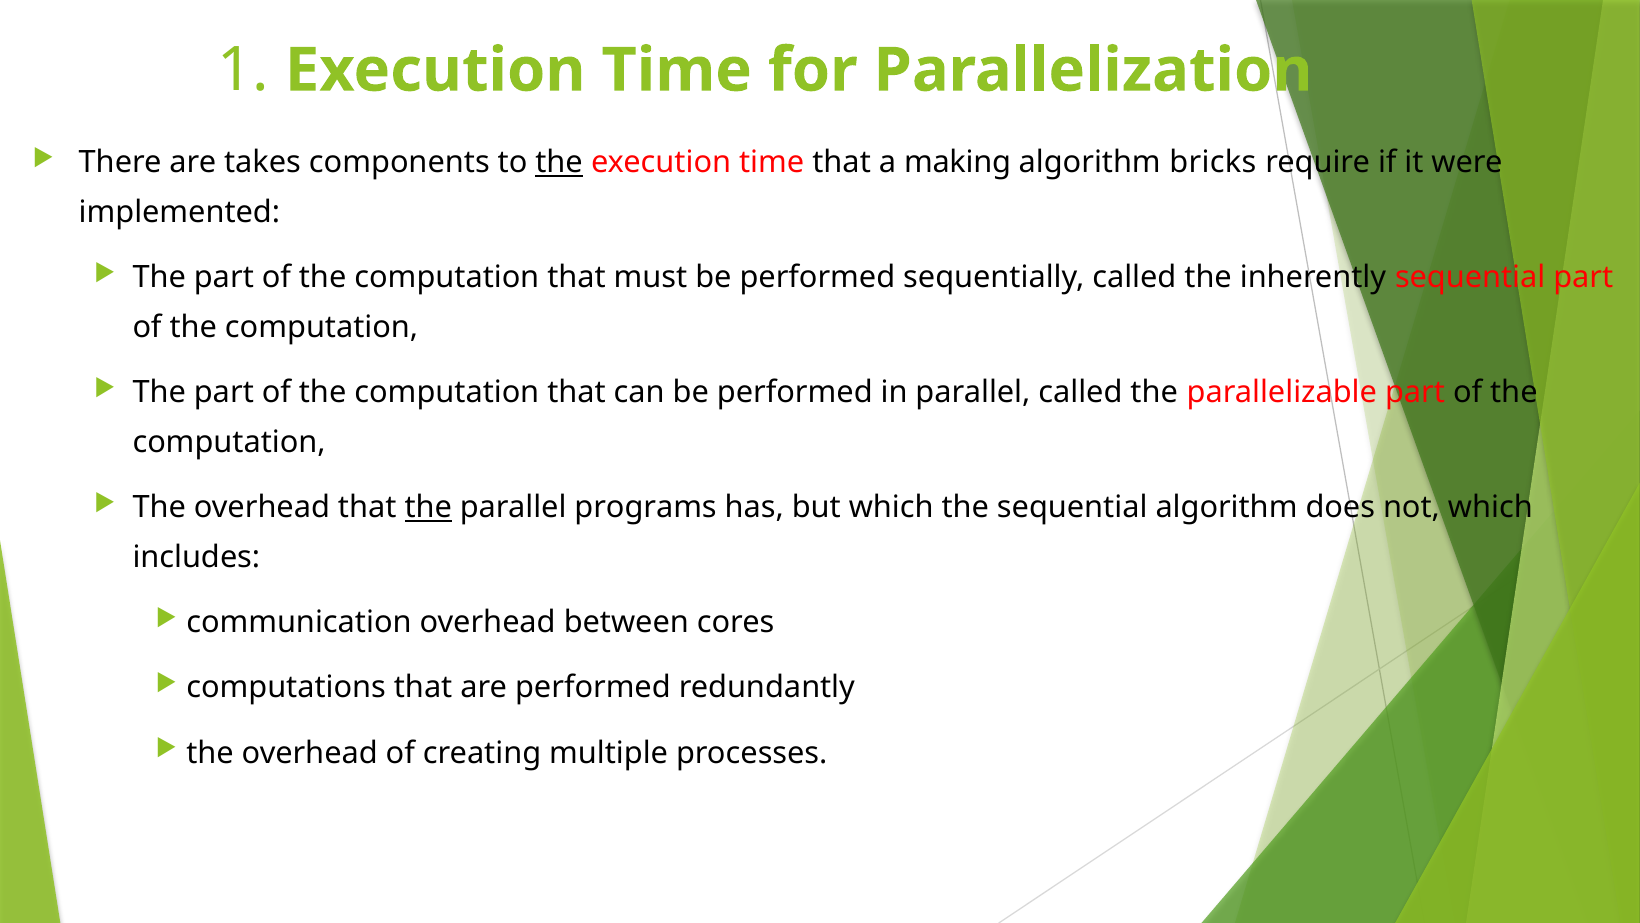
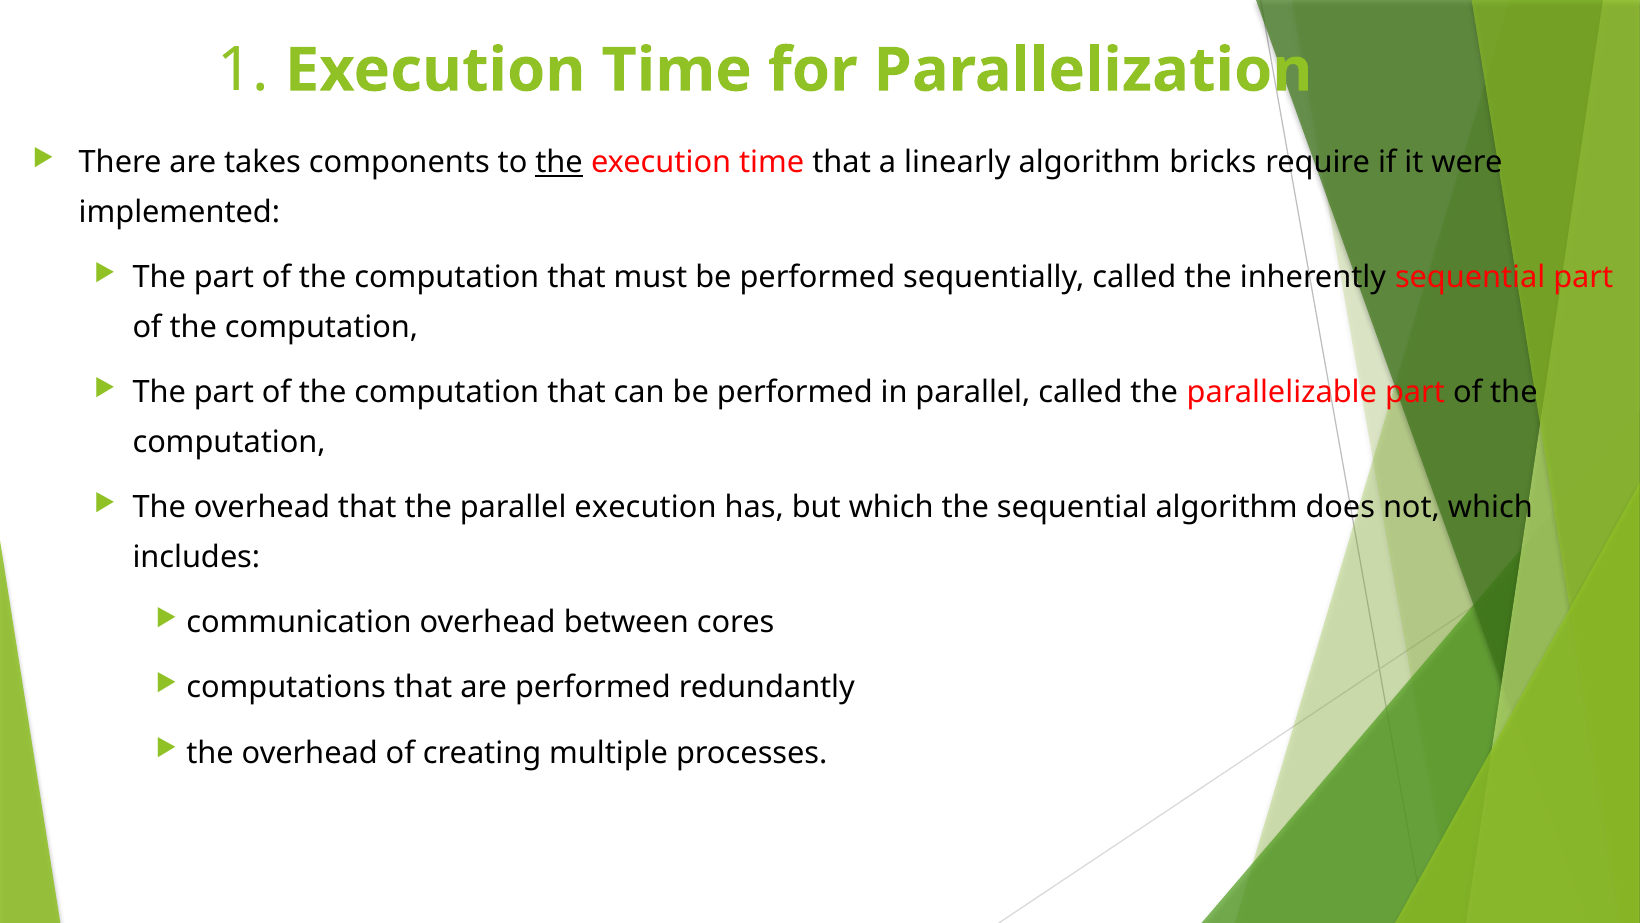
making: making -> linearly (957, 163)
the underline: present -> none (428, 508)
parallel programs: programs -> execution (646, 508)
